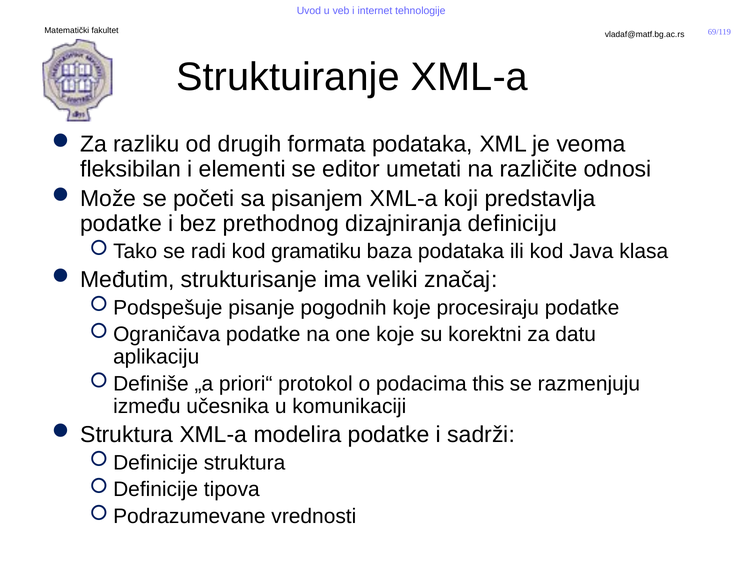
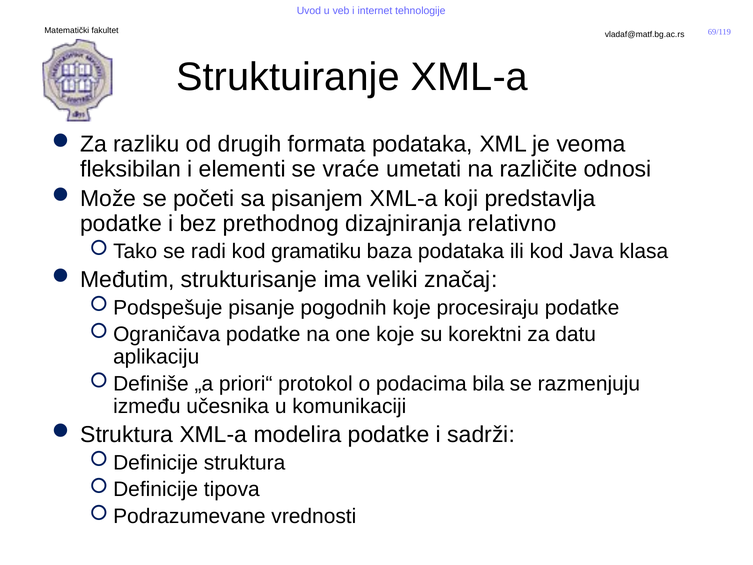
editor: editor -> vraće (351, 169)
definiciju: definiciju -> relativno (512, 223)
this: this -> bila (488, 384)
